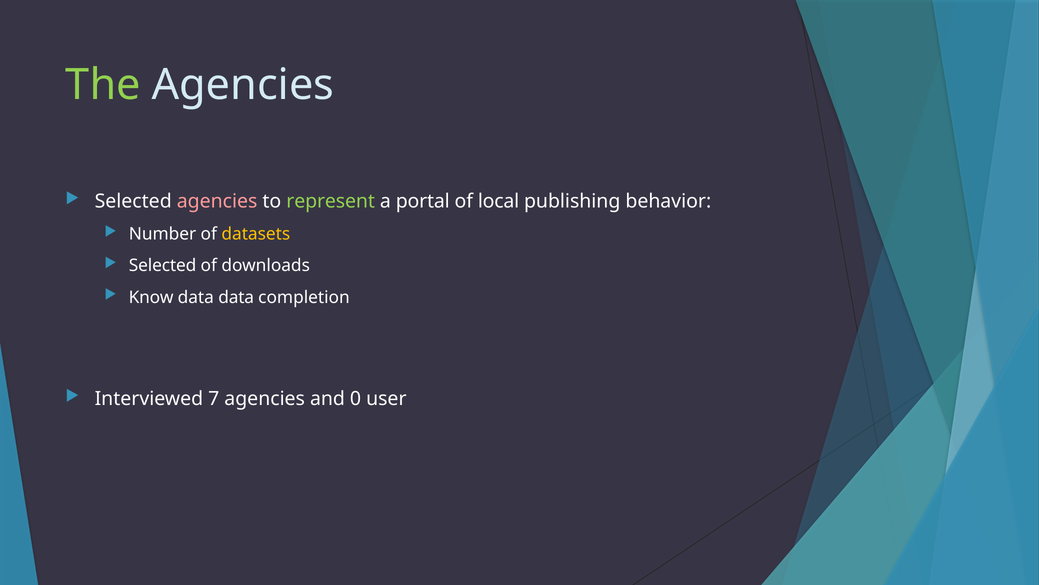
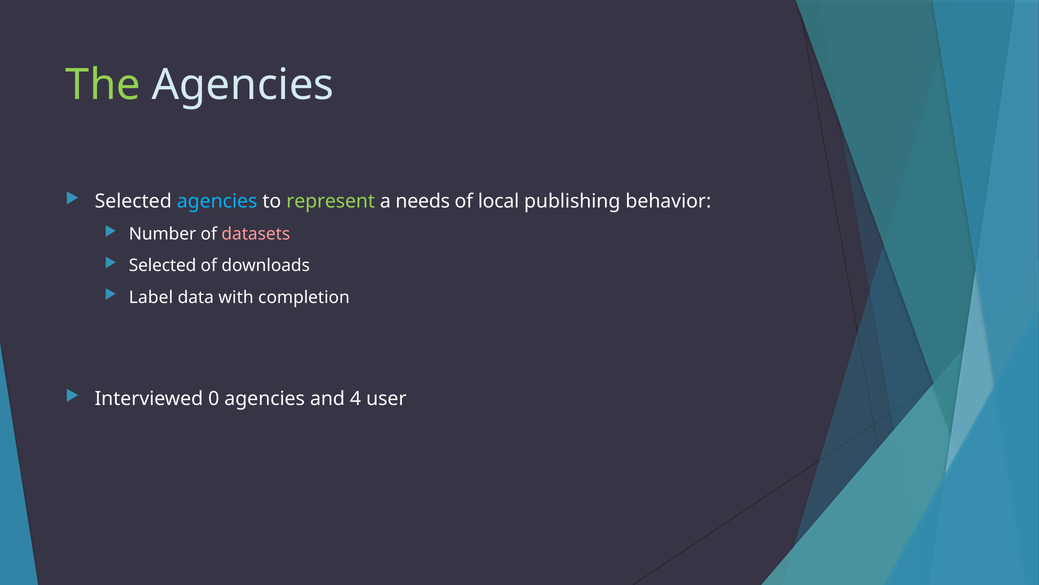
agencies colour: pink -> light blue (217, 201)
portal: portal -> needs (423, 201)
datasets colour: yellow -> pink (256, 234)
Know: Know -> Label (151, 297)
data data: data -> with (236, 297)
7: 7 -> 0 (214, 399)
0: 0 -> 4 (356, 399)
